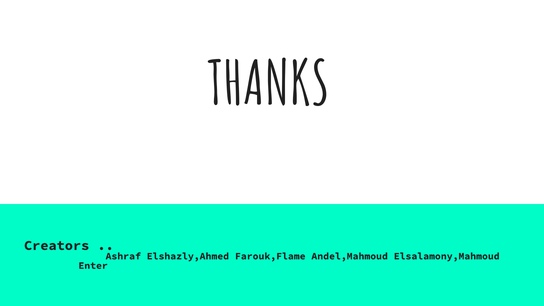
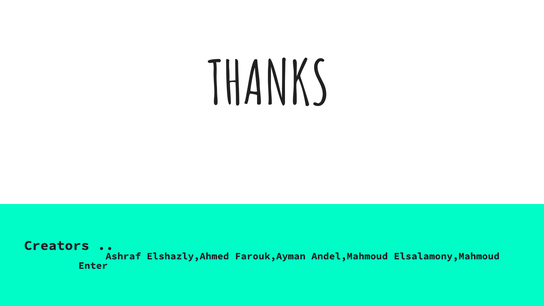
Farouk,Flame: Farouk,Flame -> Farouk,Ayman (270, 256)
